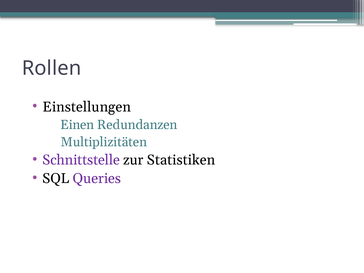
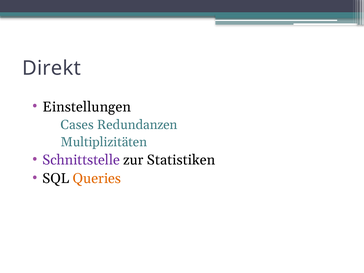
Rollen: Rollen -> Direkt (51, 68)
Einen: Einen -> Cases (77, 125)
Queries colour: purple -> orange (97, 178)
